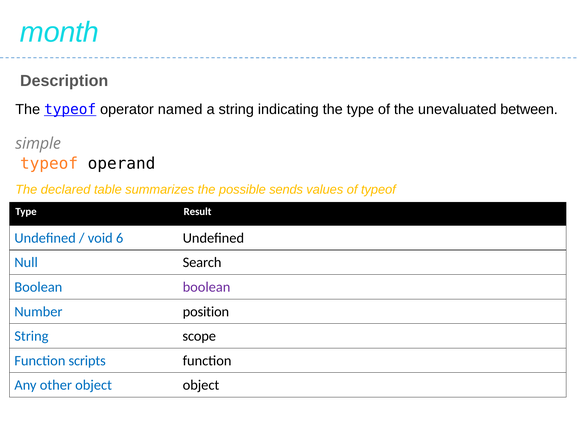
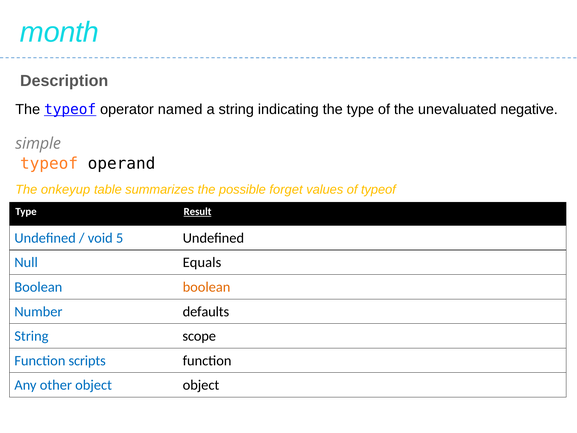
between: between -> negative (529, 109)
declared: declared -> onkeyup (66, 189)
sends: sends -> forget (286, 189)
Result underline: none -> present (198, 212)
6: 6 -> 5 (120, 238)
Search: Search -> Equals (202, 262)
boolean colour: purple -> orange (207, 287)
position: position -> defaults (206, 311)
